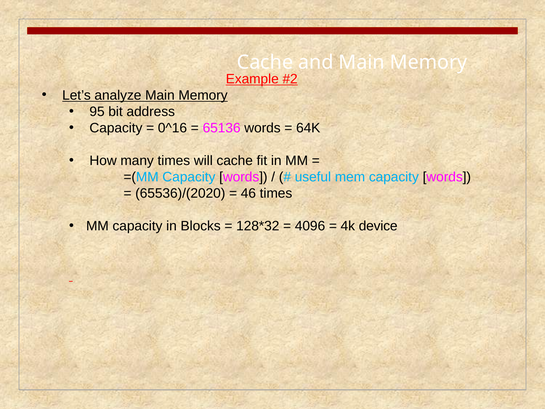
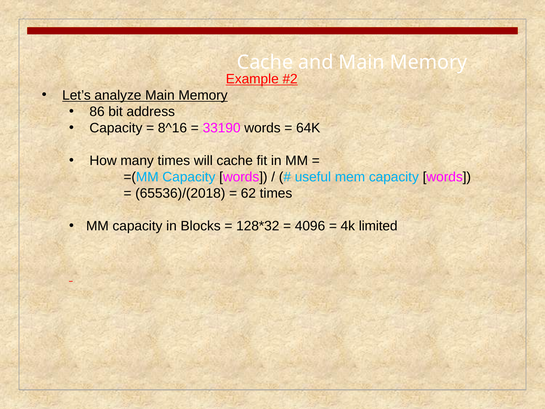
95: 95 -> 86 (97, 112)
0^16: 0^16 -> 8^16 (172, 128)
65136: 65136 -> 33190 (222, 128)
65536)/(2020: 65536)/(2020 -> 65536)/(2018 (180, 193)
46: 46 -> 62 (248, 193)
device: device -> limited (378, 226)
